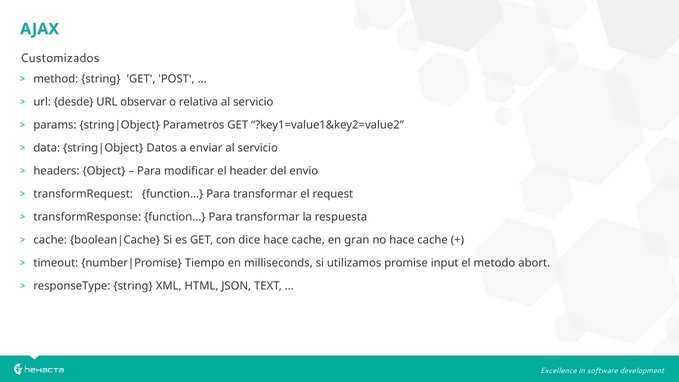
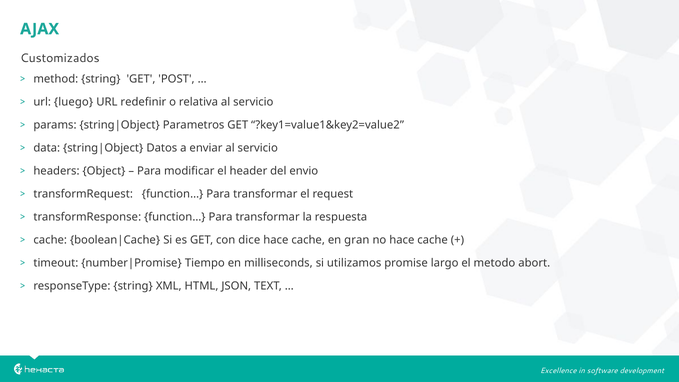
desde: desde -> luego (74, 102)
observar: observar -> redefinir (143, 102)
input: input -> largo (445, 263)
